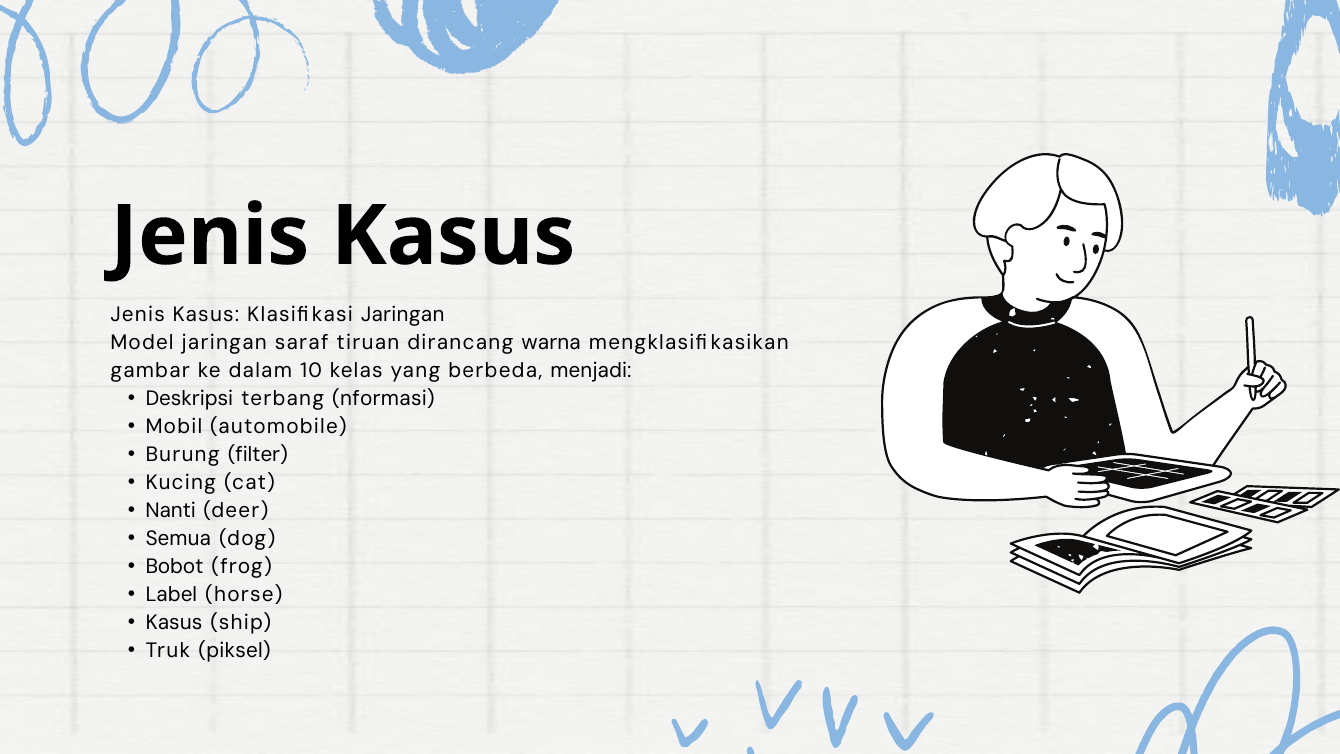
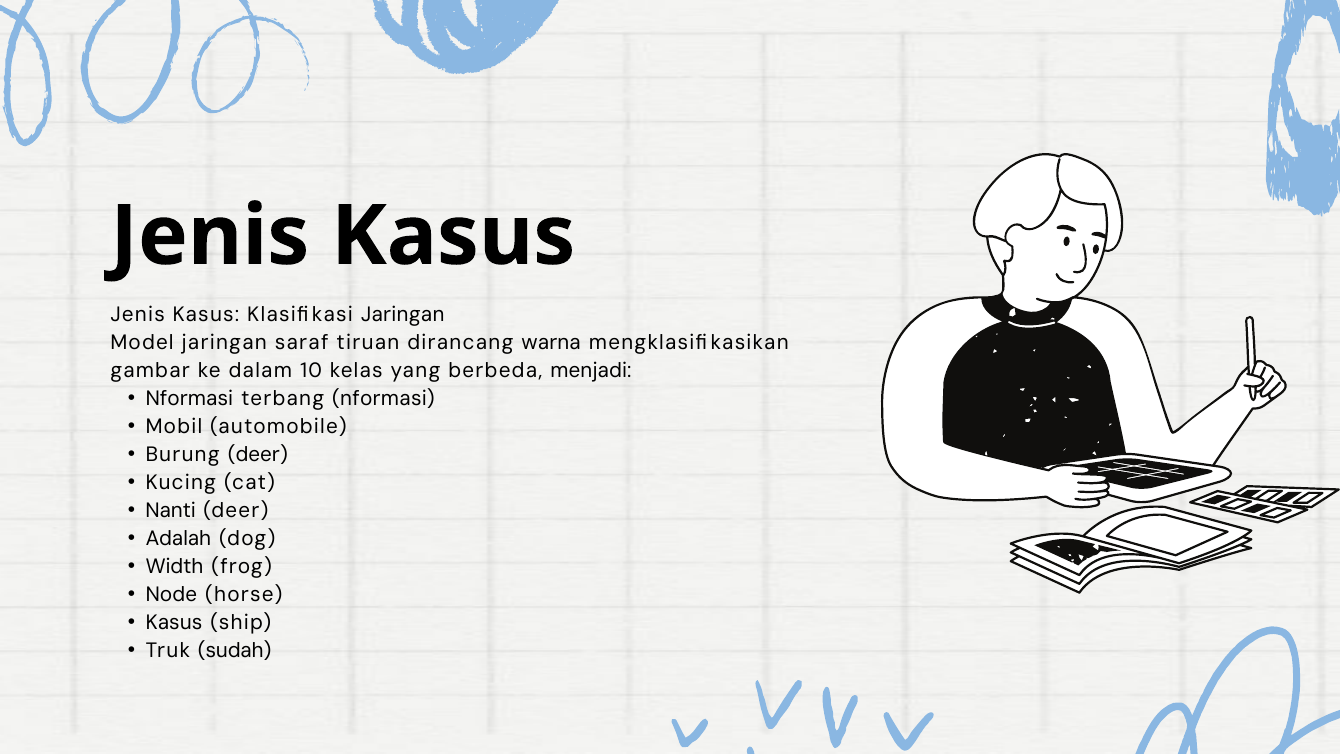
Deskripsi: Deskripsi -> Nformasi (189, 399)
Burung filter: filter -> deer (258, 455)
Semua: Semua -> Adalah (178, 539)
Bobot: Bobot -> Width (175, 567)
Label: Label -> Node (171, 595)
piksel: piksel -> sudah (235, 651)
